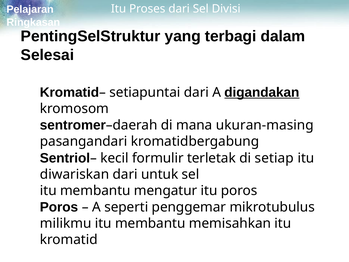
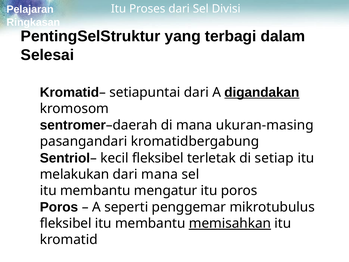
kecil formulir: formulir -> fleksibel (158, 158)
diwariskan: diwariskan -> melakukan (75, 174)
dari untuk: untuk -> mana (160, 174)
milikmu: milikmu -> fleksibel (66, 223)
memisahkan underline: none -> present (230, 223)
